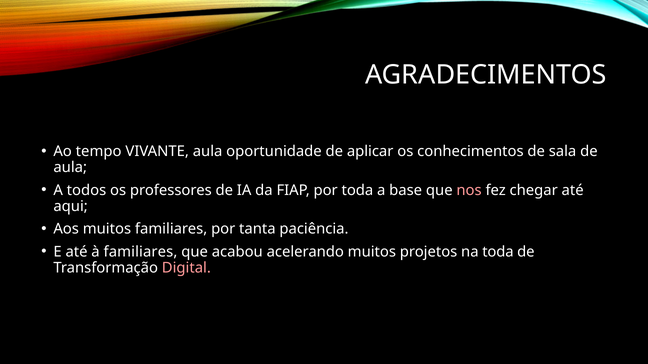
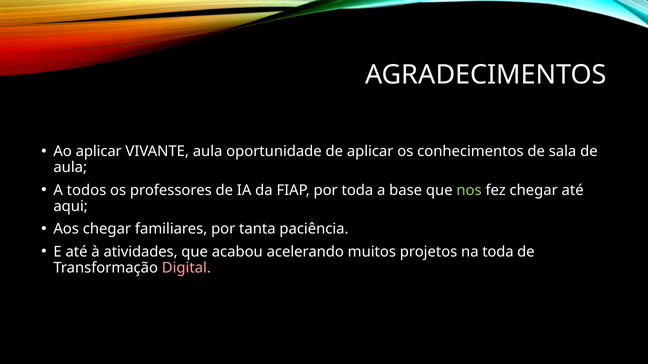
Ao tempo: tempo -> aplicar (99, 152)
nos colour: pink -> light green (469, 190)
Aos muitos: muitos -> chegar (107, 229)
à familiares: familiares -> atividades (141, 252)
